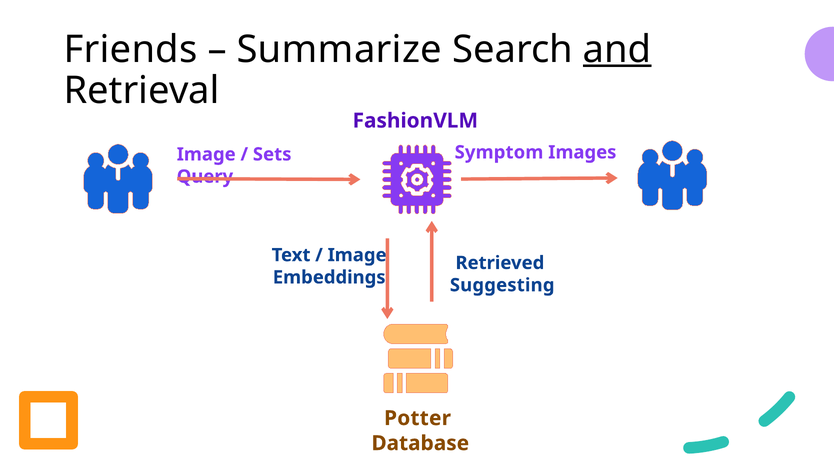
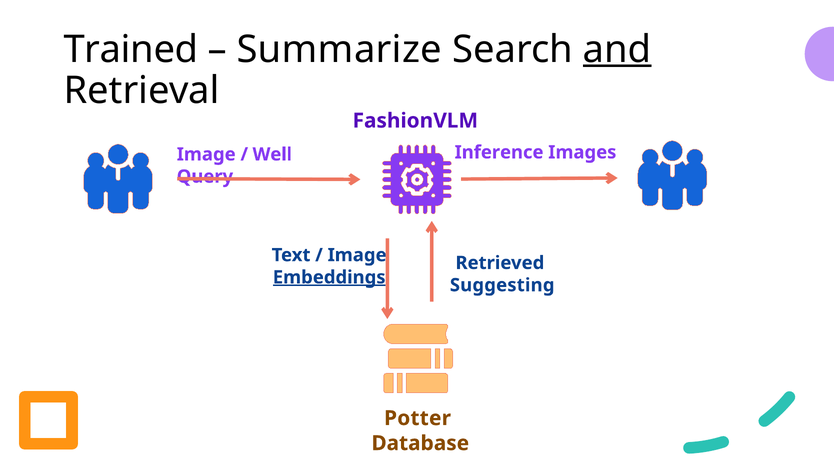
Friends: Friends -> Trained (131, 49)
Symptom: Symptom -> Inference (499, 152)
Sets: Sets -> Well (272, 154)
Embeddings underline: none -> present (329, 277)
